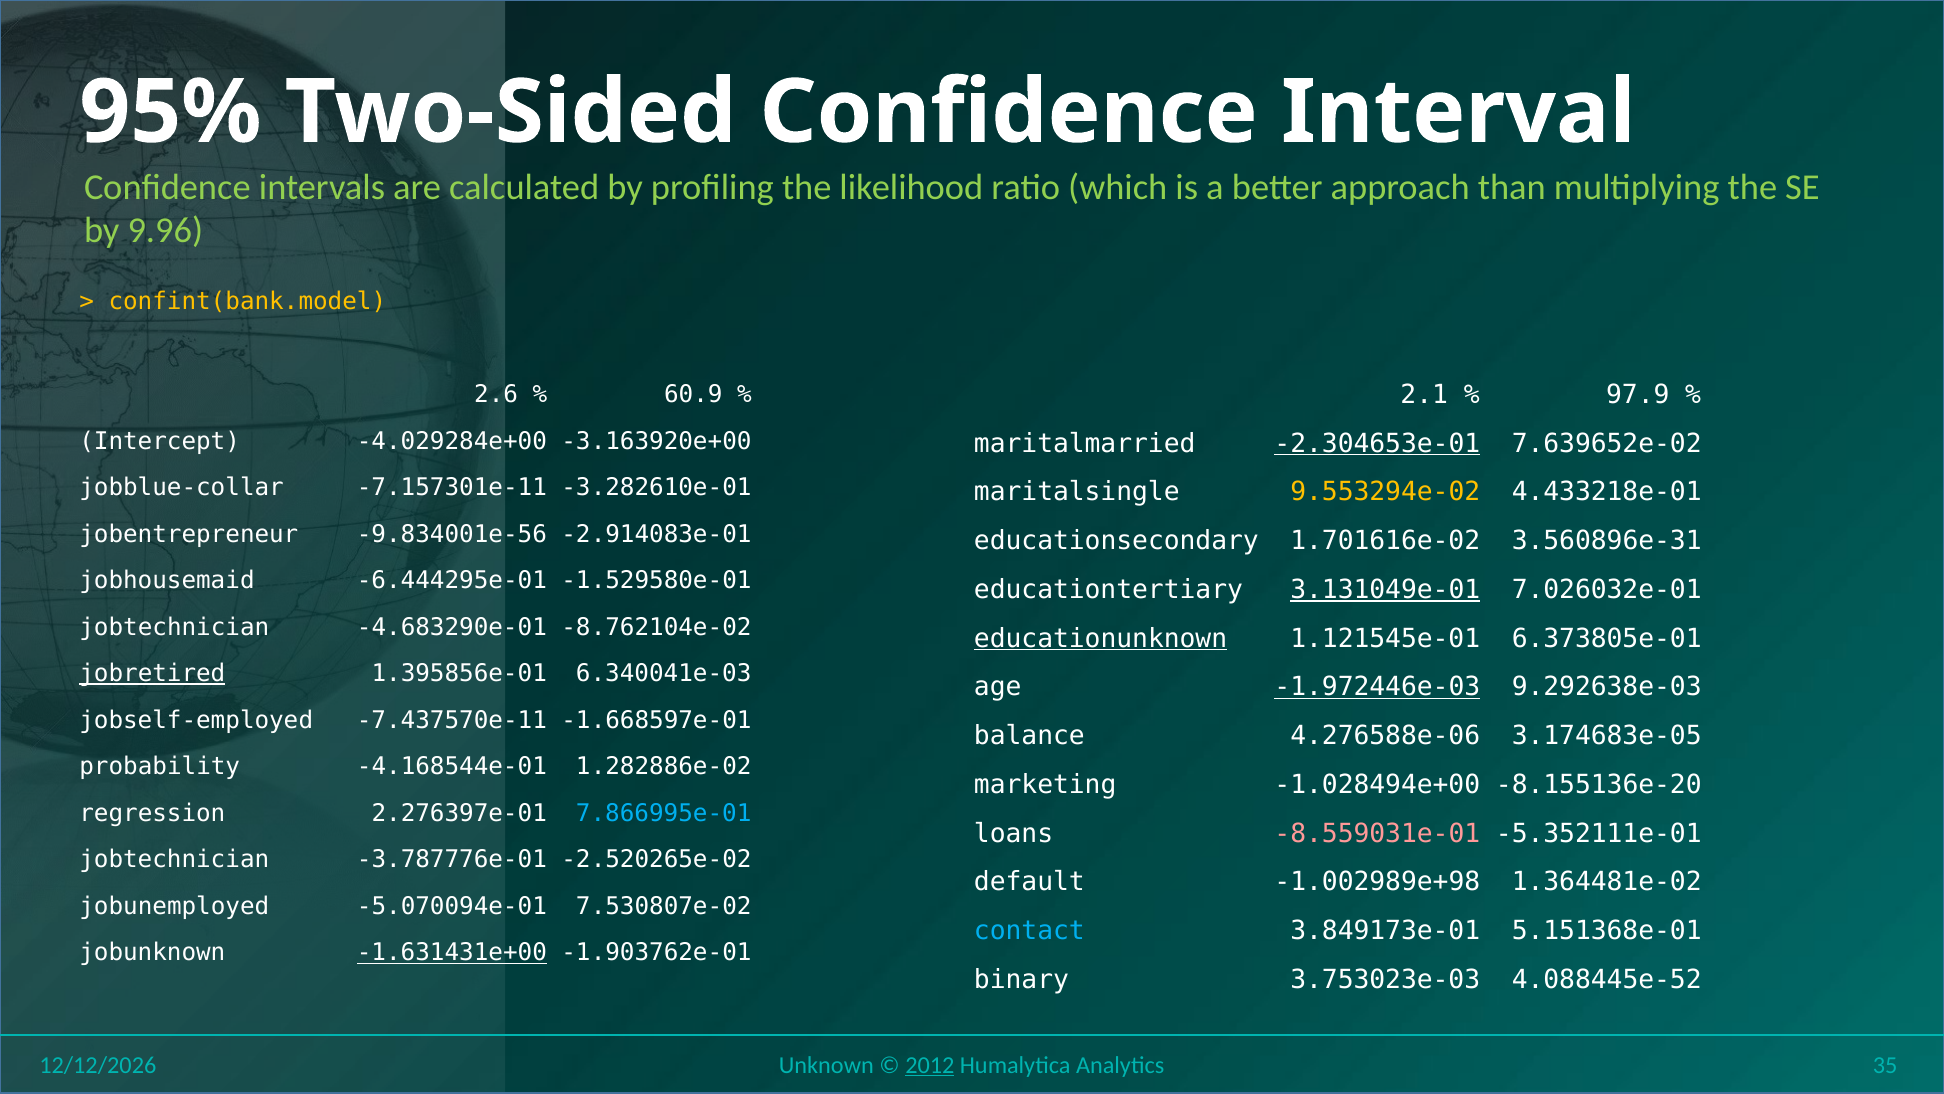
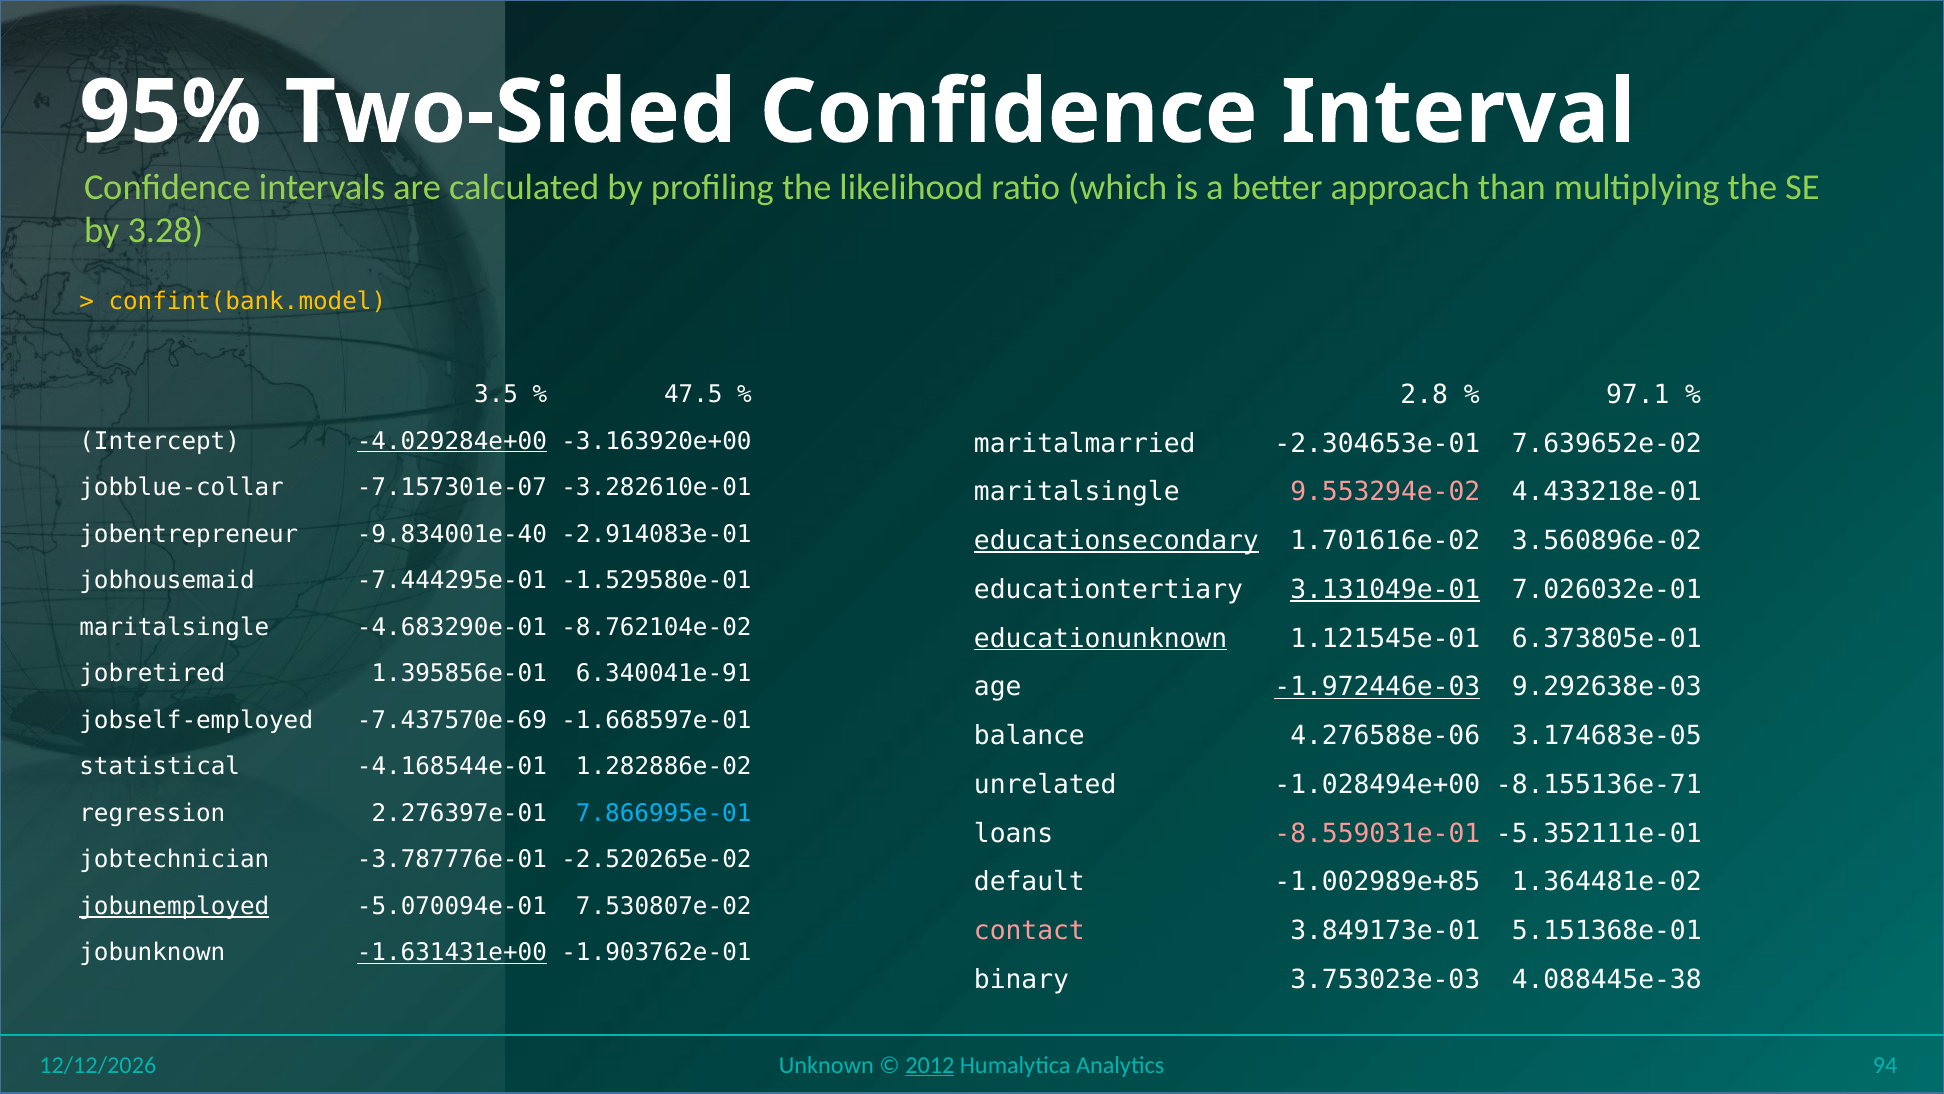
9.96: 9.96 -> 3.28 (165, 231)
2.1: 2.1 -> 2.8 (1424, 394)
97.9: 97.9 -> 97.1 (1638, 394)
2.6: 2.6 -> 3.5 (496, 394)
60.9: 60.9 -> 47.5 (693, 394)
-4.029284e+00 underline: none -> present (452, 441)
-2.304653e-01 underline: present -> none (1377, 443)
-7.157301e-11: -7.157301e-11 -> -7.157301e-07 (452, 487)
9.553294e-02 colour: yellow -> pink (1385, 492)
-9.834001e-56: -9.834001e-56 -> -9.834001e-40 (452, 534)
educationsecondary underline: none -> present (1116, 541)
3.560896e-31: 3.560896e-31 -> 3.560896e-02 (1607, 541)
-6.444295e-01: -6.444295e-01 -> -7.444295e-01 (452, 580)
jobtechnician: jobtechnician -> maritalsingle (174, 627)
jobretired underline: present -> none (152, 673)
6.340041e-03: 6.340041e-03 -> 6.340041e-91 (664, 673)
-7.437570e-11: -7.437570e-11 -> -7.437570e-69 (452, 720)
probability: probability -> statistical (160, 766)
marketing: marketing -> unrelated (1045, 784)
-8.155136e-20: -8.155136e-20 -> -8.155136e-71 (1599, 784)
-1.002989e+98: -1.002989e+98 -> -1.002989e+85 (1377, 882)
jobunemployed underline: none -> present (174, 906)
contact colour: light blue -> pink (1029, 930)
4.088445e-52: 4.088445e-52 -> 4.088445e-38 (1607, 979)
35: 35 -> 94 (1885, 1065)
